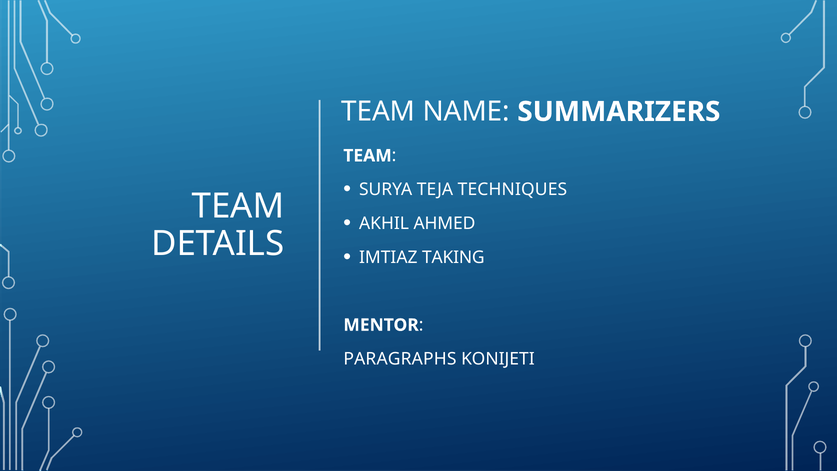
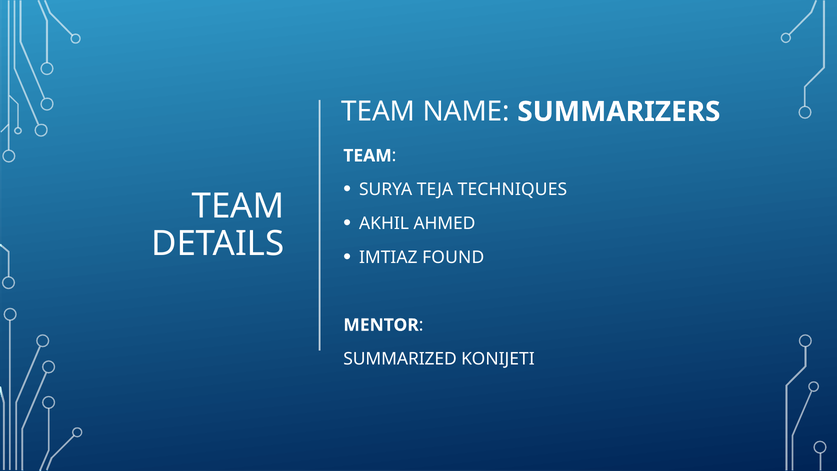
TAKING: TAKING -> FOUND (453, 257)
PARAGRAPHS: PARAGRAPHS -> SUMMARIZED (400, 359)
